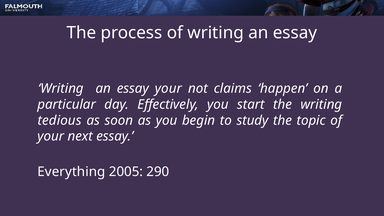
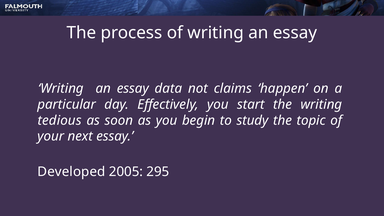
essay your: your -> data (168, 88)
Everything: Everything -> Developed (71, 172)
290: 290 -> 295 (158, 172)
